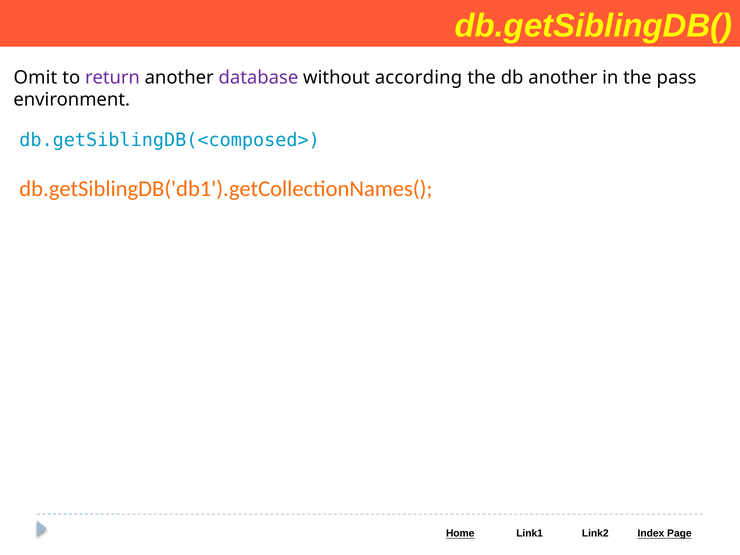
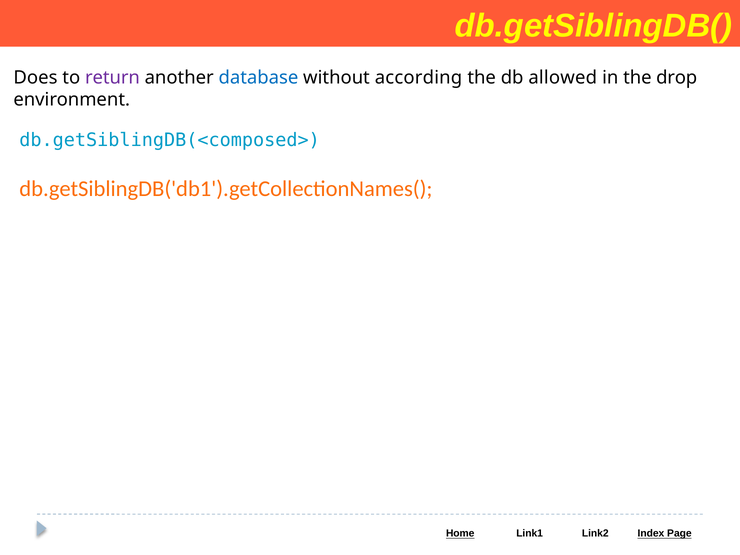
Omit: Omit -> Does (35, 78)
database colour: purple -> blue (258, 78)
db another: another -> allowed (563, 78)
pass: pass -> drop (677, 78)
